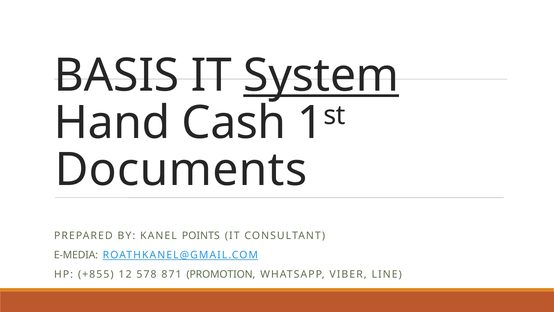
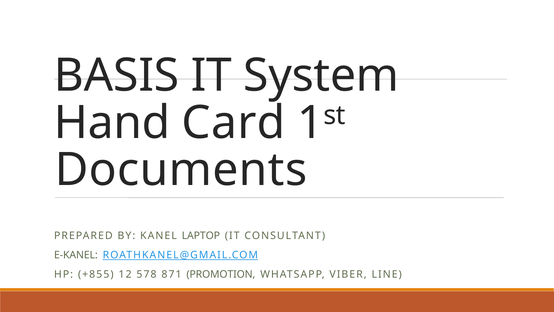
System underline: present -> none (321, 76)
Cash: Cash -> Card (233, 123)
POINTS: POINTS -> LAPTOP (201, 235)
E-MEDIA: E-MEDIA -> E-KANEL (76, 255)
